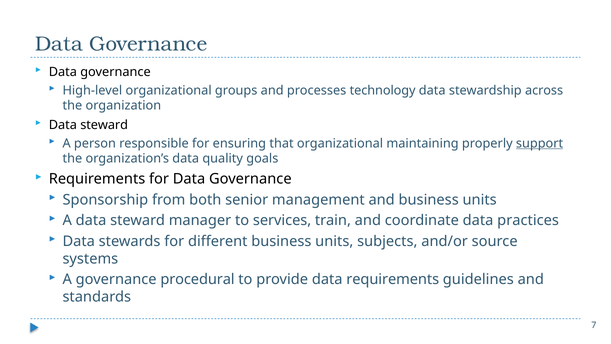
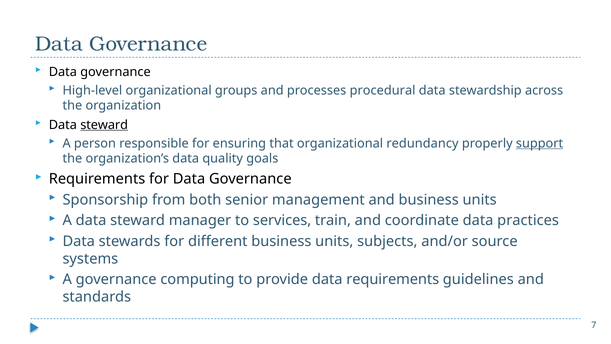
technology: technology -> procedural (383, 90)
steward underline: none -> present (104, 125)
maintaining: maintaining -> redundancy (422, 143)
procedural: procedural -> computing (197, 279)
